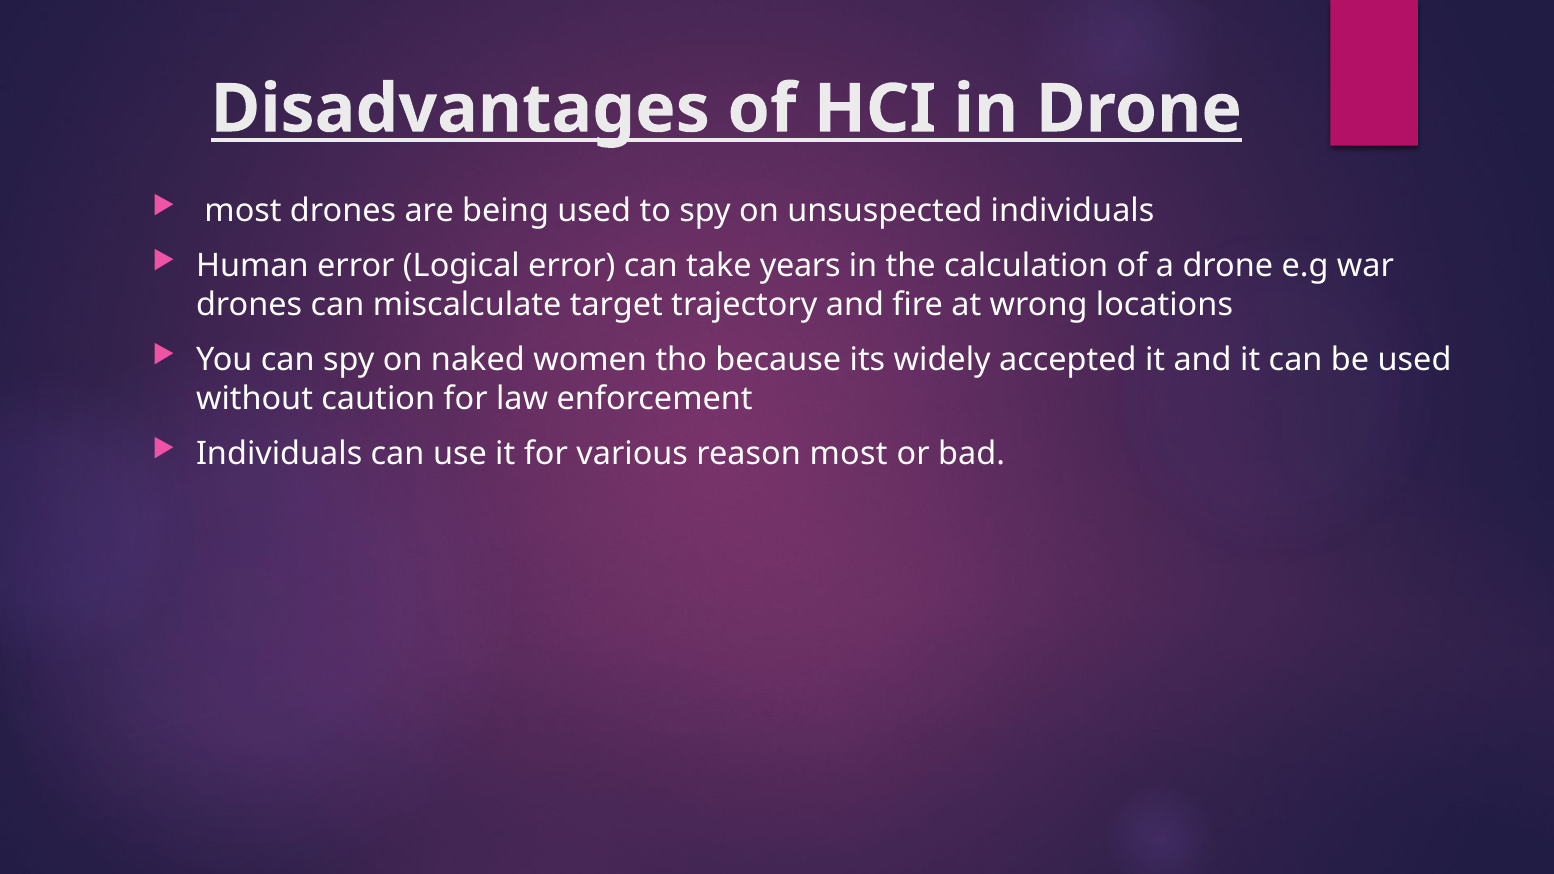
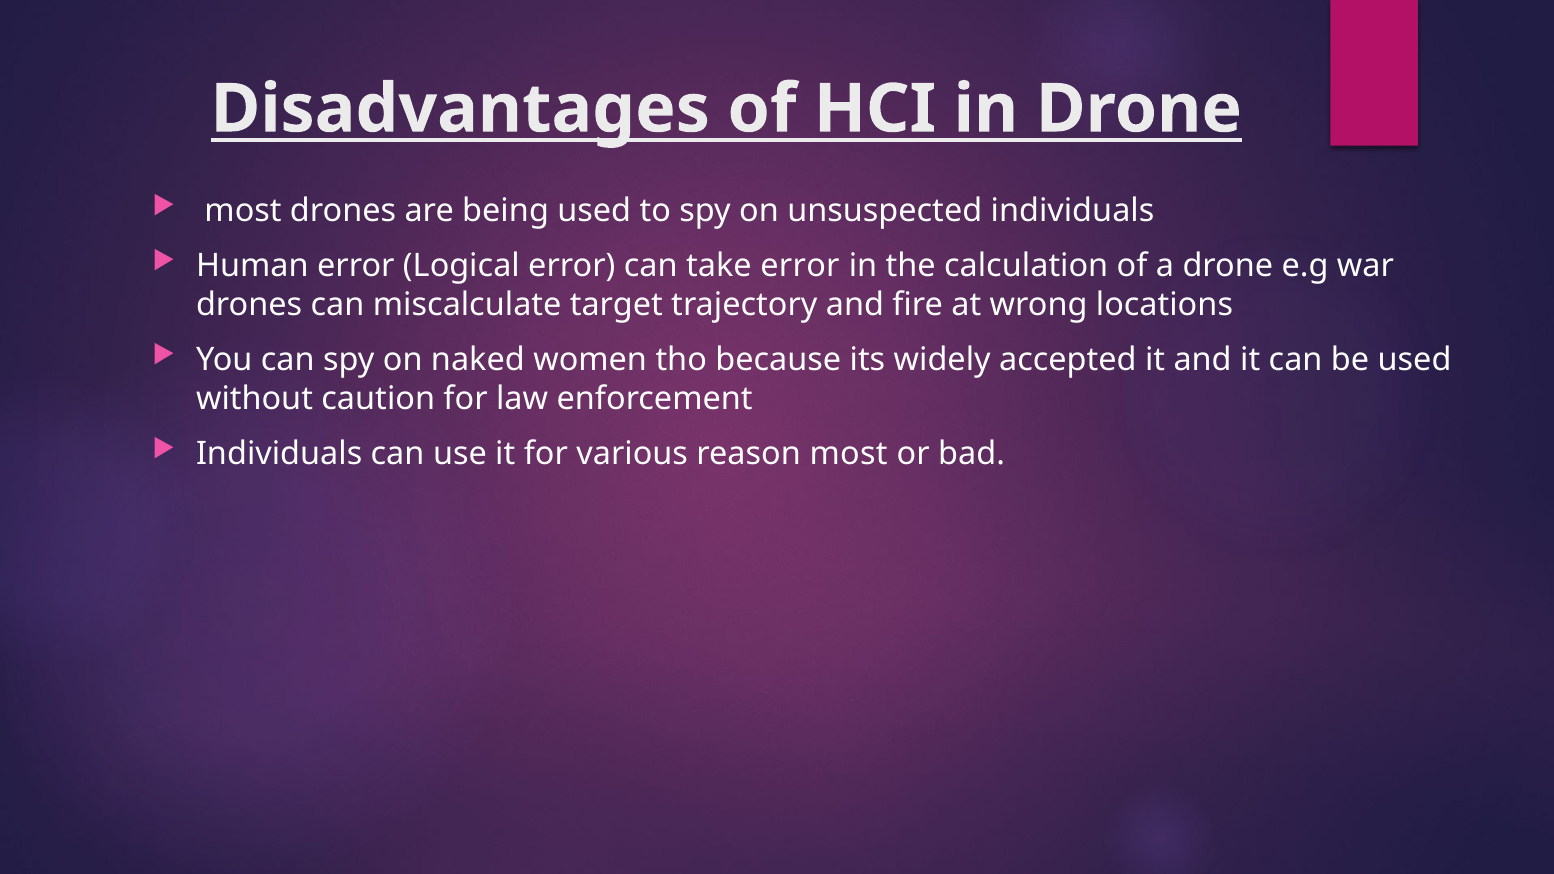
take years: years -> error (800, 266)
